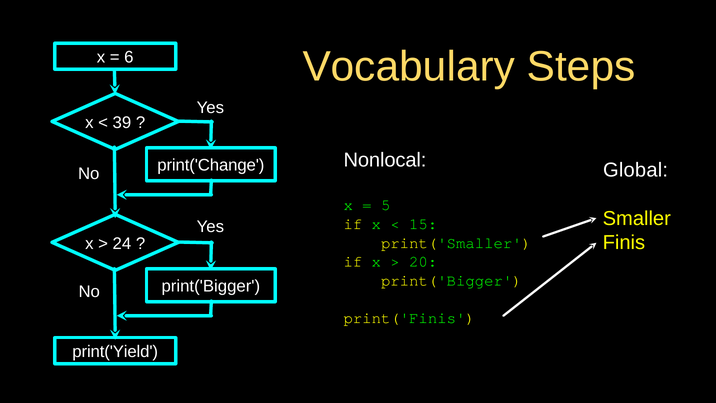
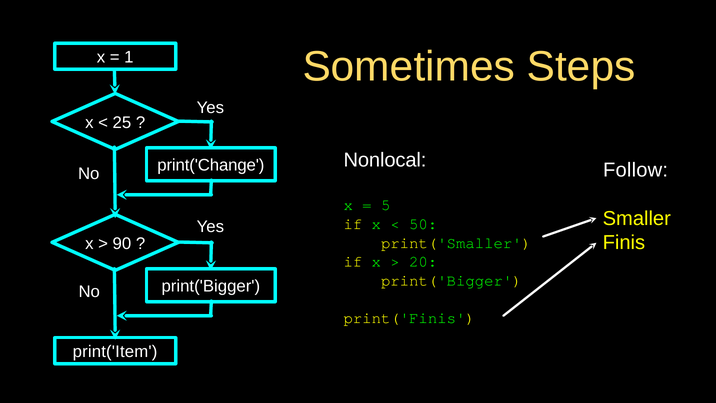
Vocabulary: Vocabulary -> Sometimes (409, 67)
6: 6 -> 1 (129, 57)
39: 39 -> 25 (122, 123)
Global: Global -> Follow (636, 170)
15: 15 -> 50 (423, 224)
24: 24 -> 90 (122, 243)
print('Yield: print('Yield -> print('Item (115, 352)
